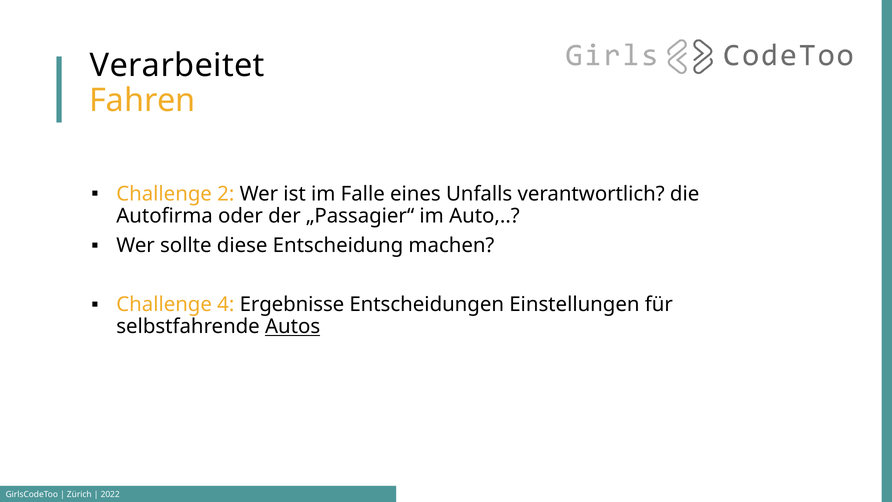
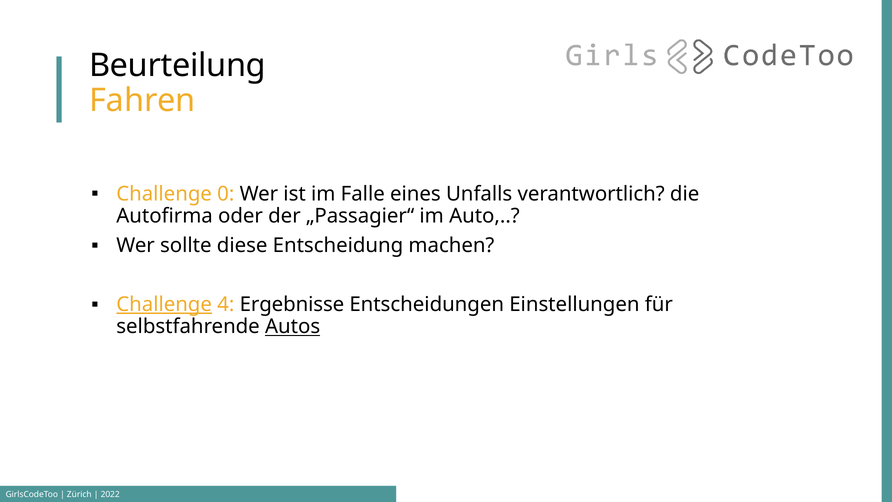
Verarbeitet: Verarbeitet -> Beurteilung (177, 65)
2: 2 -> 0 (226, 194)
Challenge underline: none -> present (164, 304)
